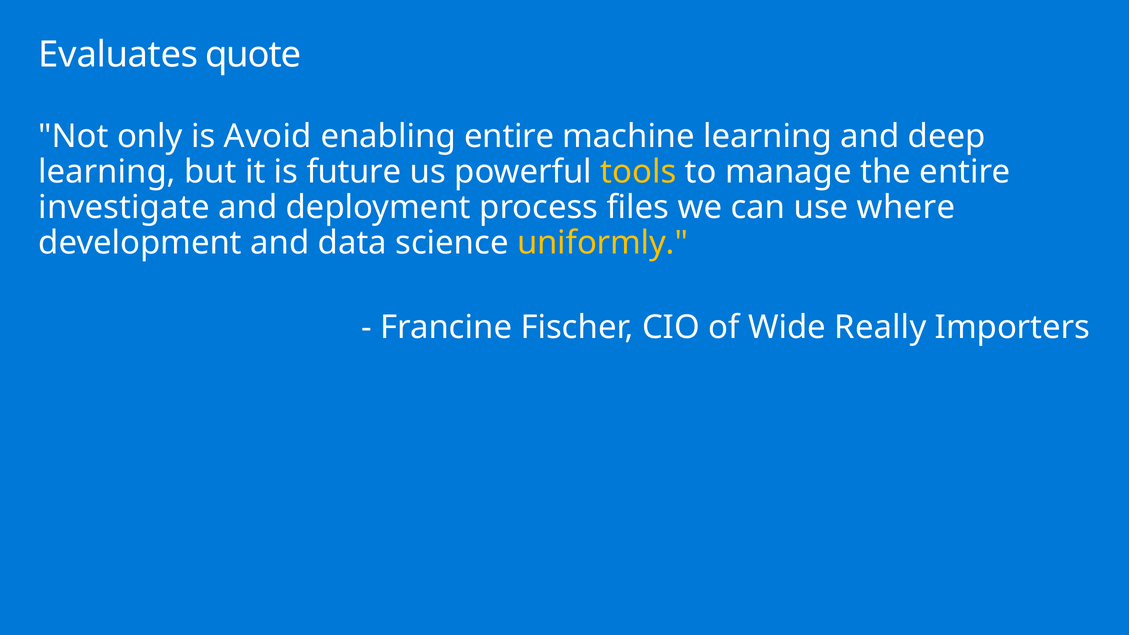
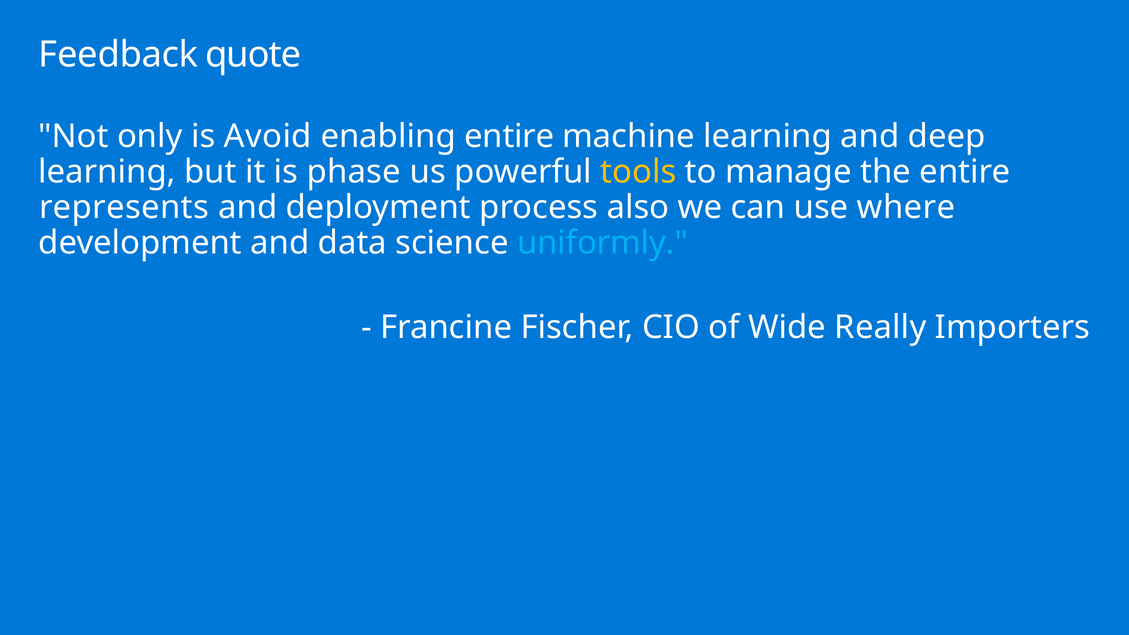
Evaluates: Evaluates -> Feedback (118, 55)
future: future -> phase (354, 172)
investigate: investigate -> represents (124, 207)
files: files -> also (638, 207)
uniformly colour: yellow -> light blue (603, 243)
